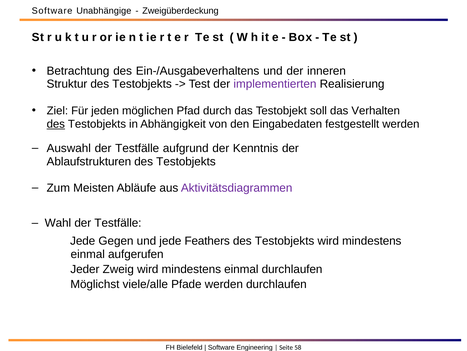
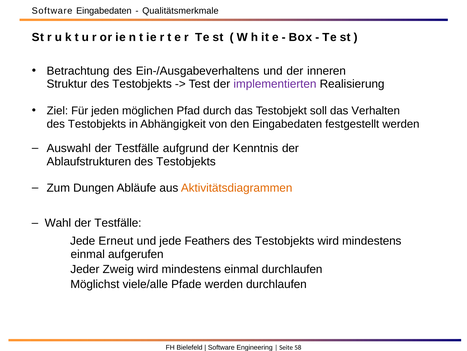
Software Unabhängige: Unabhängige -> Eingabedaten (104, 11)
Zweigüberdeckung: Zweigüberdeckung -> Qualitätsmerkmale (180, 11)
des underline: present -> none (56, 124)
Meisten: Meisten -> Dungen (94, 188)
Aktivitätsdiagrammen colour: purple -> orange (237, 188)
Gegen: Gegen -> Erneut (116, 241)
